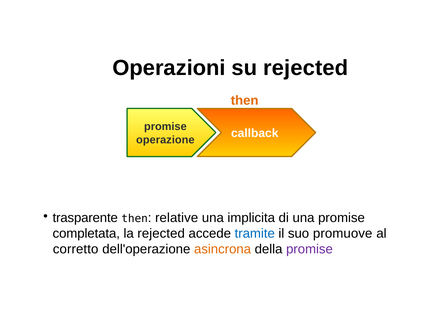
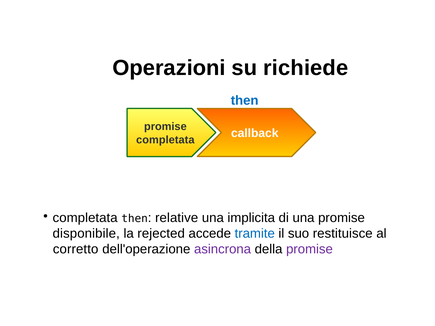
su rejected: rejected -> richiede (306, 68)
then colour: orange -> blue (245, 101)
operazione: operazione -> completata (165, 140)
trasparente: trasparente -> completata (85, 218)
completata: completata -> disponibile (86, 234)
promuove: promuove -> restituisce (343, 234)
asincrona colour: orange -> purple (223, 249)
